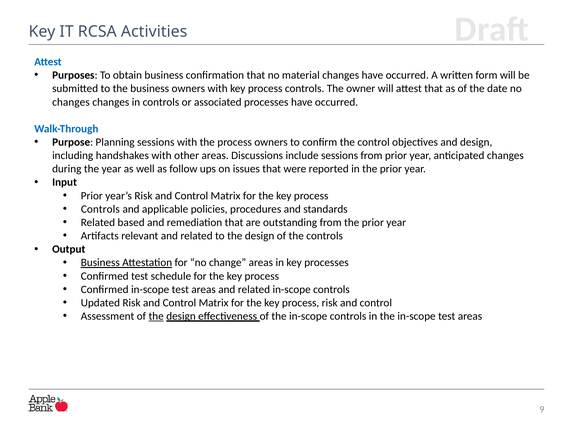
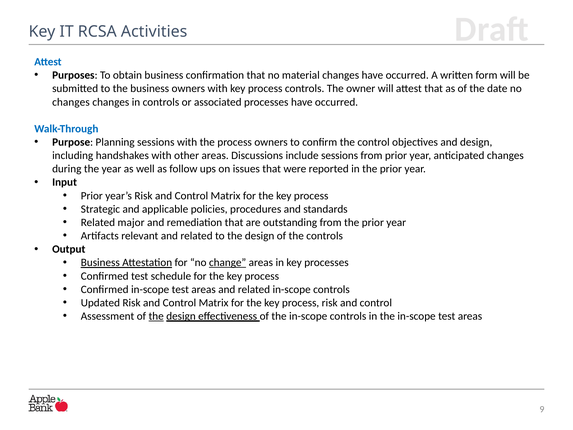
Controls: Controls -> Strategic (100, 209)
based: based -> major (131, 222)
change underline: none -> present (228, 262)
